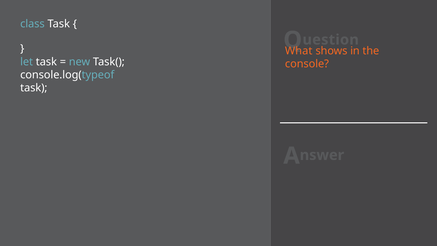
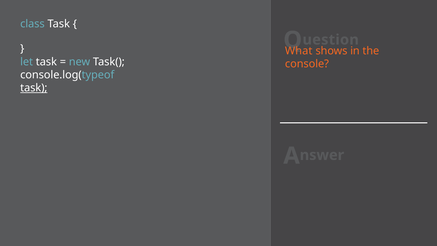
task underline: none -> present (34, 88)
